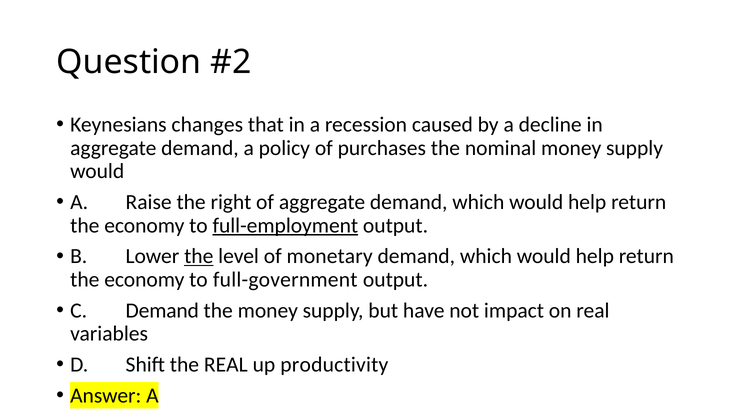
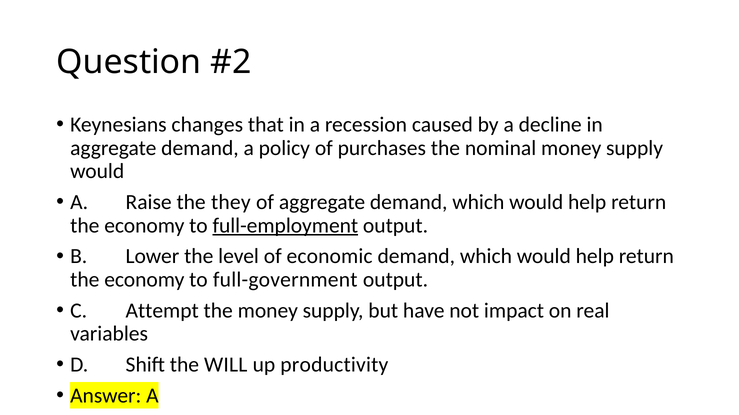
right: right -> they (231, 202)
the underline: present -> none (199, 257)
monetary: monetary -> economic (330, 257)
C Demand: Demand -> Attempt (162, 311)
the REAL: REAL -> WILL (226, 365)
